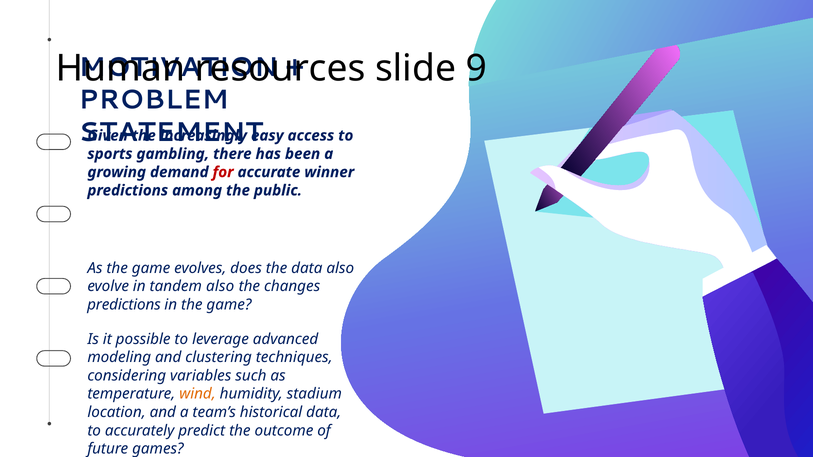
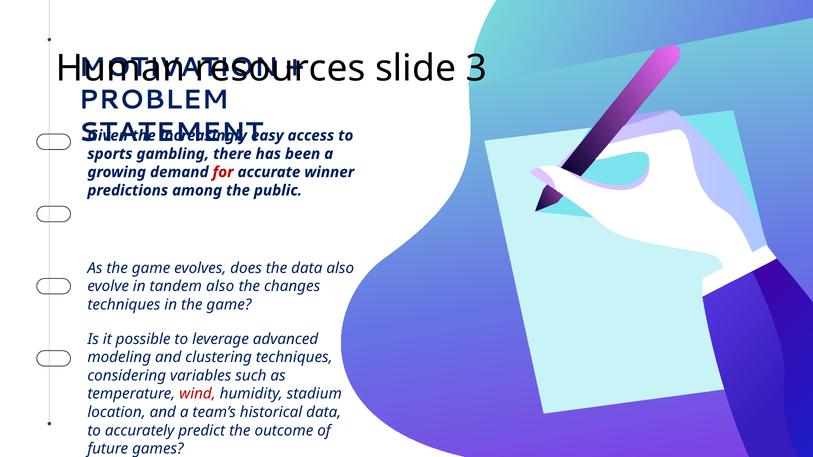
9: 9 -> 3 (476, 68)
predictions: predictions -> techniques (124, 305)
wind colour: orange -> red (197, 394)
